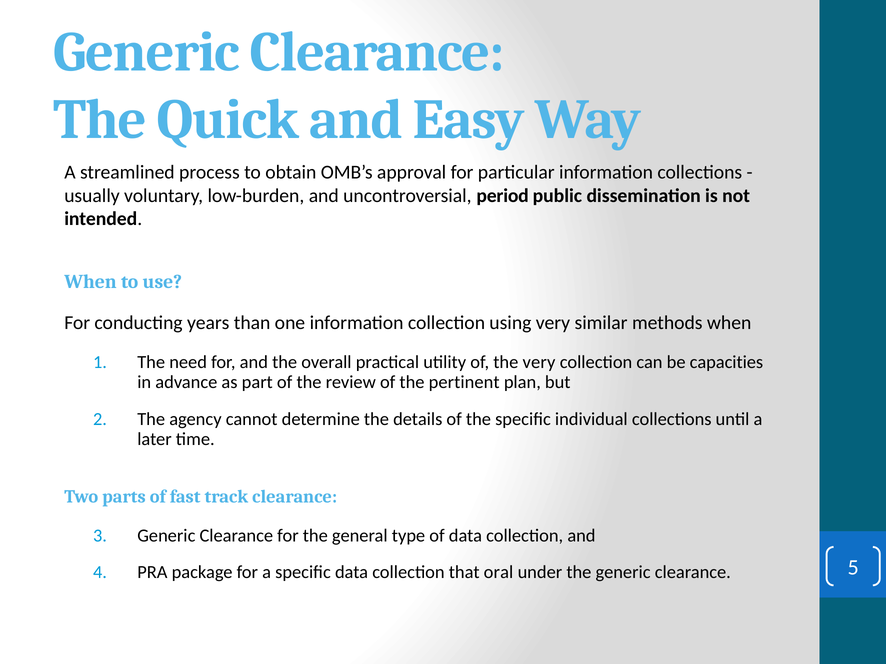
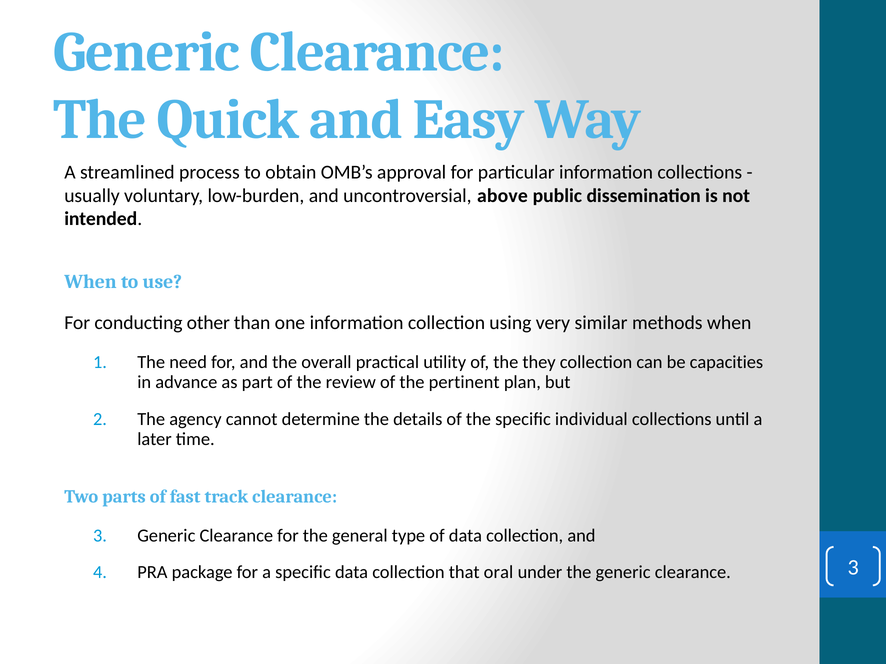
period: period -> above (502, 196)
years: years -> other (208, 323)
the very: very -> they (539, 363)
generic clearance 5: 5 -> 3 (853, 568)
